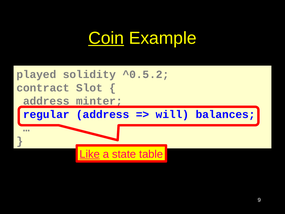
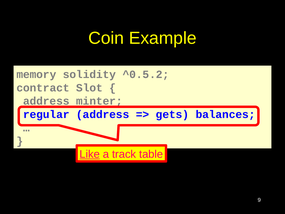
Coin underline: present -> none (106, 38)
played: played -> memory (36, 74)
will: will -> gets (172, 114)
state: state -> track (124, 154)
